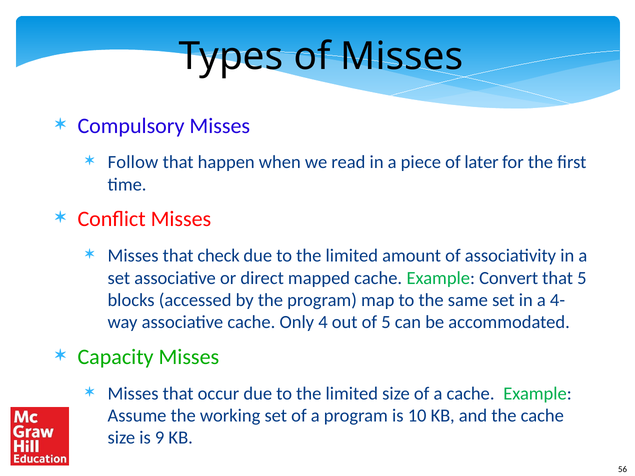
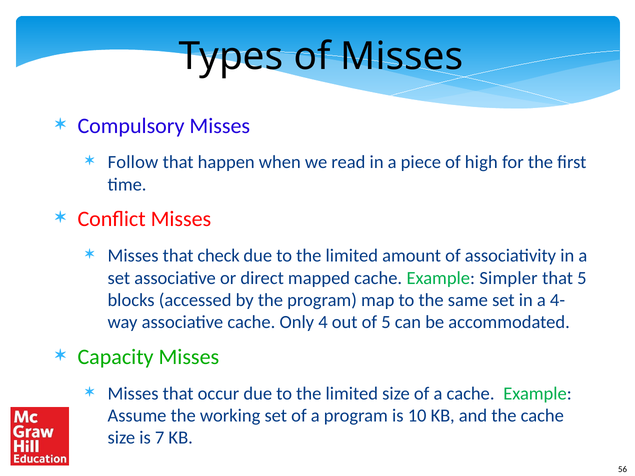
later: later -> high (481, 162)
Convert: Convert -> Simpler (509, 278)
9: 9 -> 7 (160, 438)
